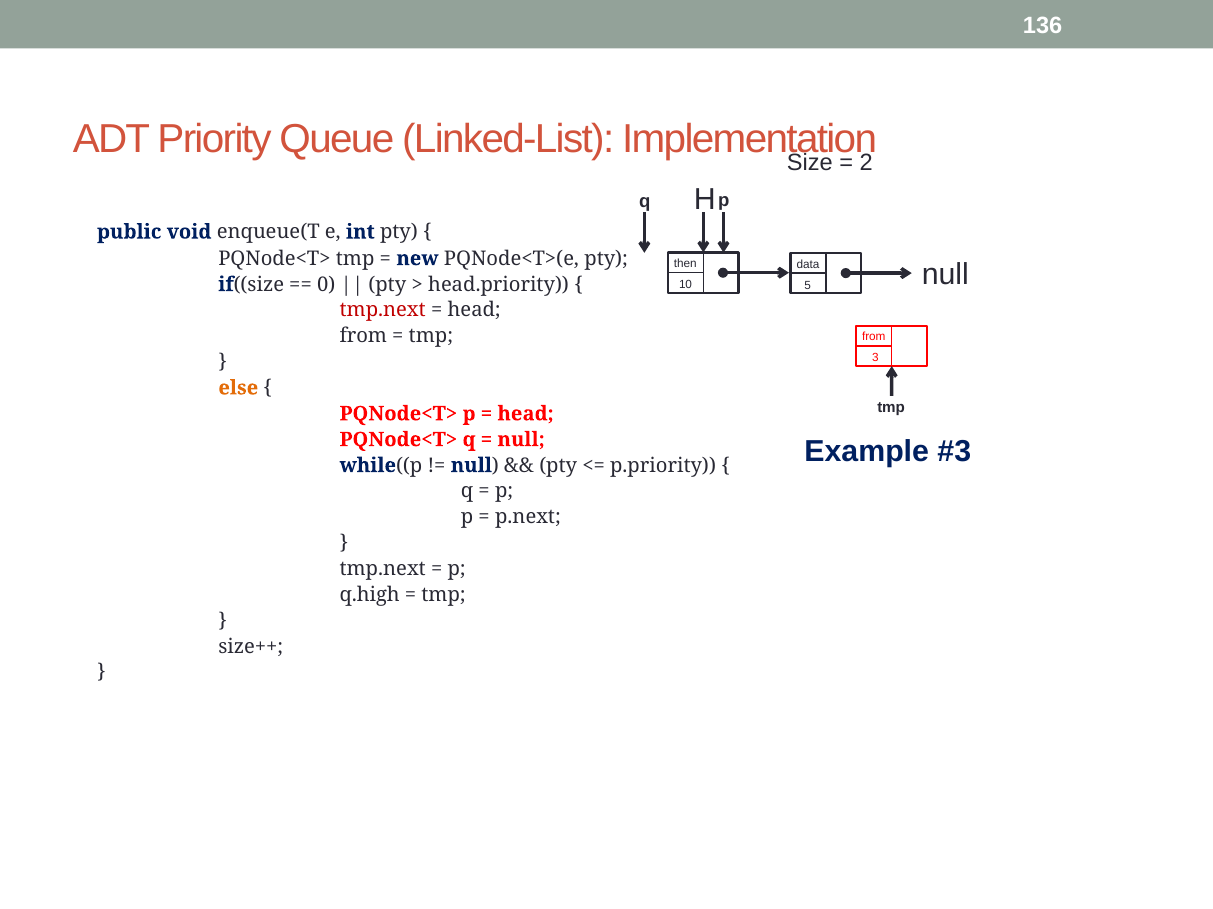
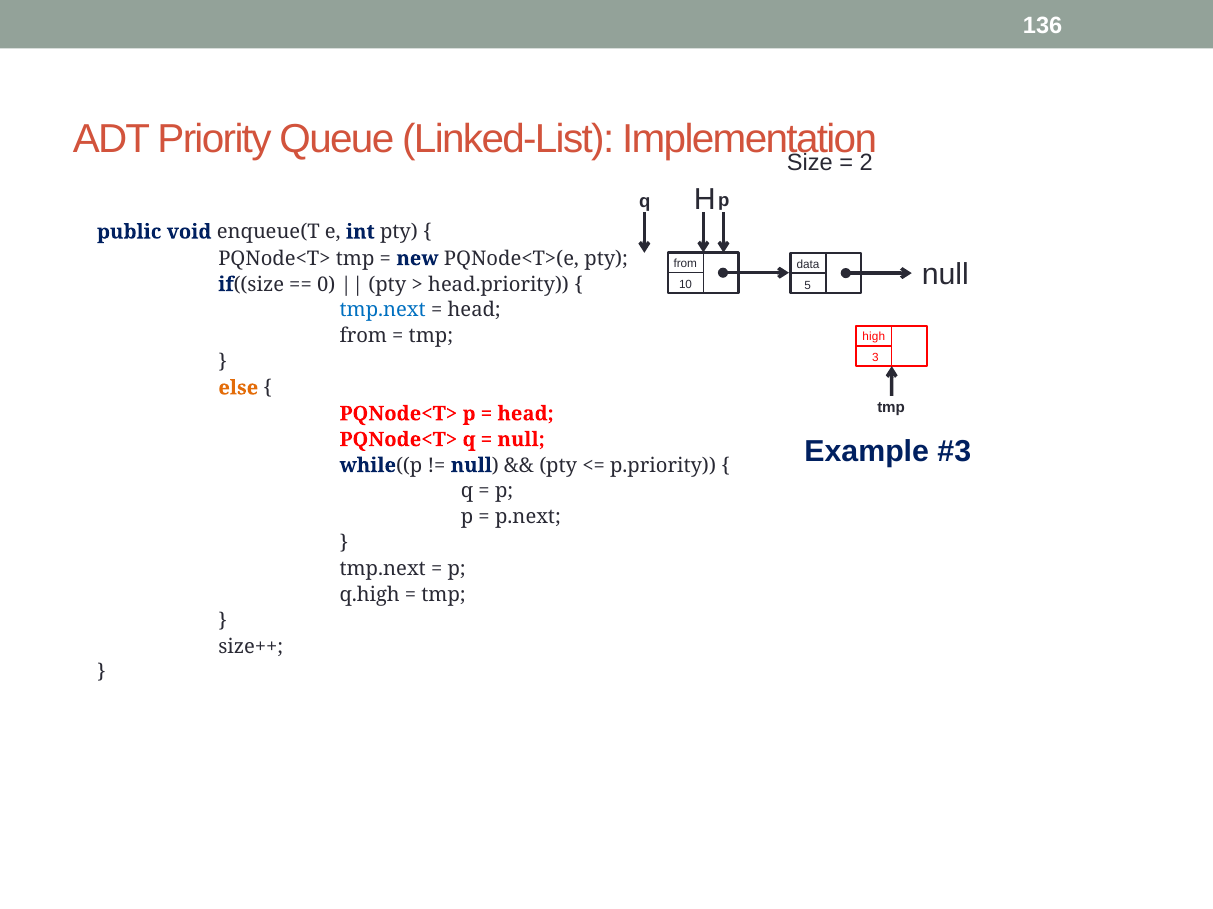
then: then -> from (685, 264)
tmp.next colour: red -> blue (383, 310)
from: from -> high (874, 337)
